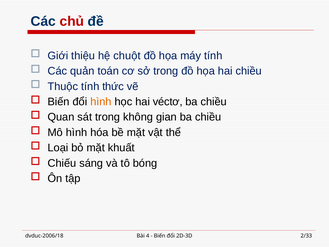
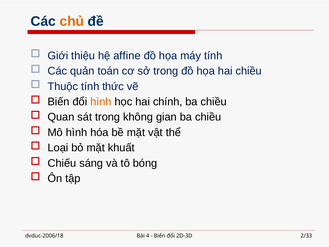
chủ colour: red -> orange (72, 21)
chuột: chuột -> affine (127, 56)
véctơ: véctơ -> chính (168, 102)
